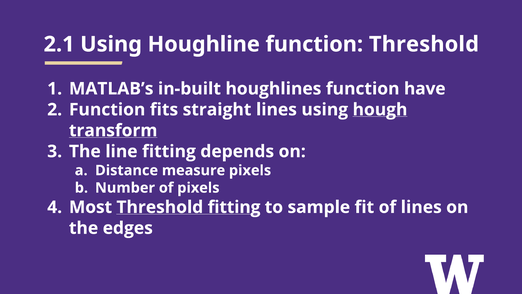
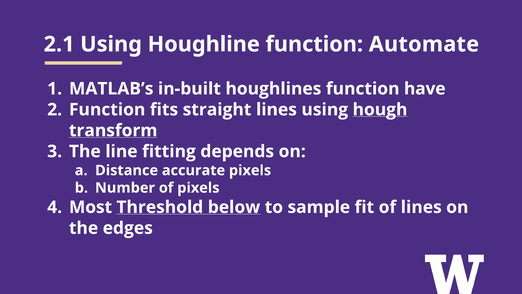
function Threshold: Threshold -> Automate (424, 44)
measure: measure -> accurate (193, 170)
Threshold fitting: fitting -> below (234, 207)
